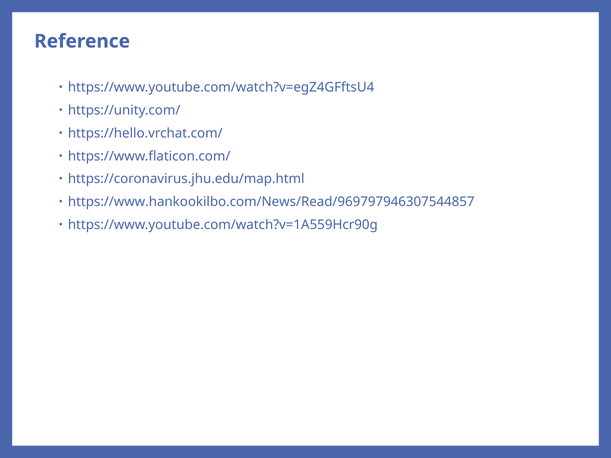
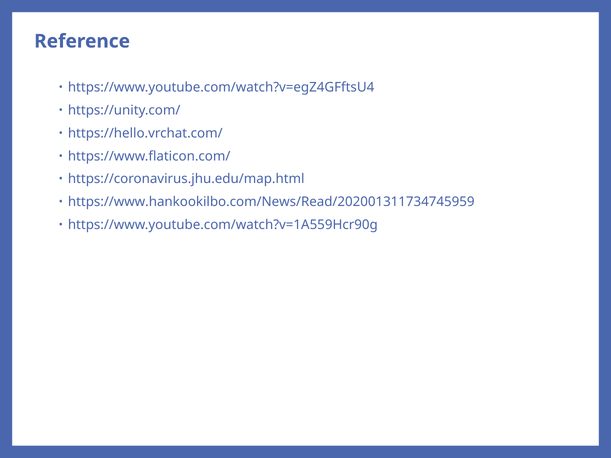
https://www.hankookilbo.com/News/Read/969797946307544857: https://www.hankookilbo.com/News/Read/969797946307544857 -> https://www.hankookilbo.com/News/Read/202001311734745959 (271, 202)
